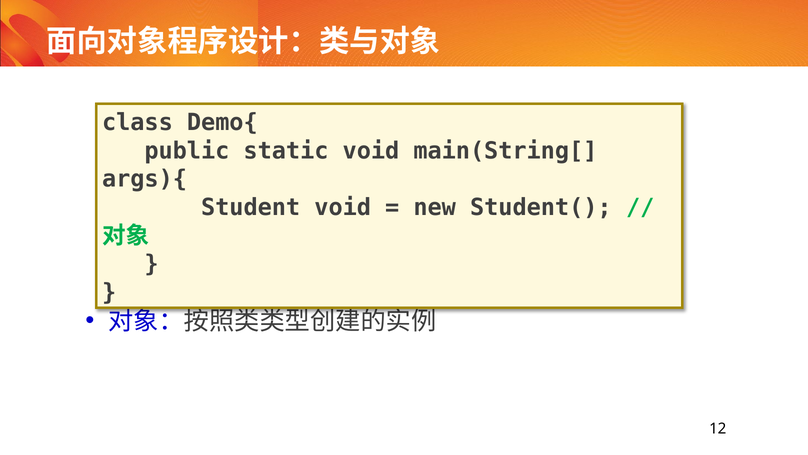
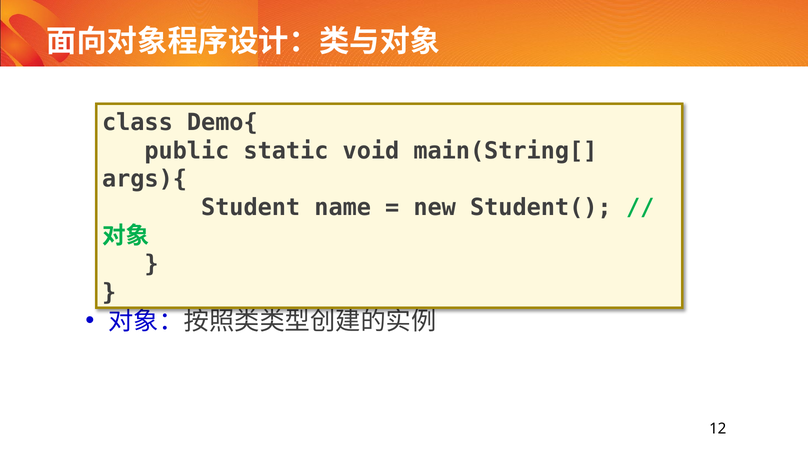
Student void: void -> name (343, 207)
